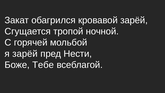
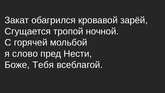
я зарёй: зарёй -> слово (25, 54)
Тебе: Тебе -> Тебя (43, 65)
